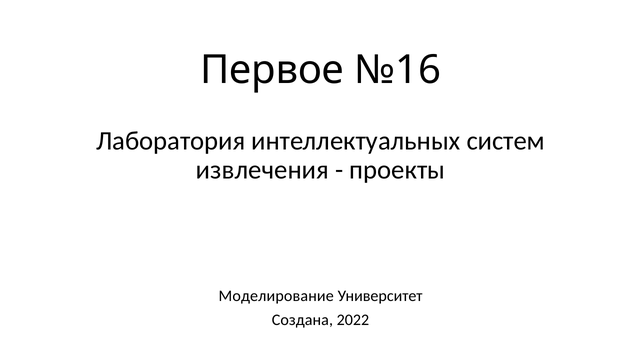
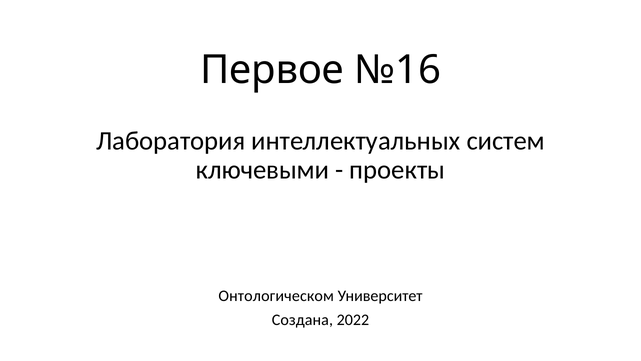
извлечения: извлечения -> ключевыми (263, 170)
Моделирование: Моделирование -> Онтологическом (276, 295)
